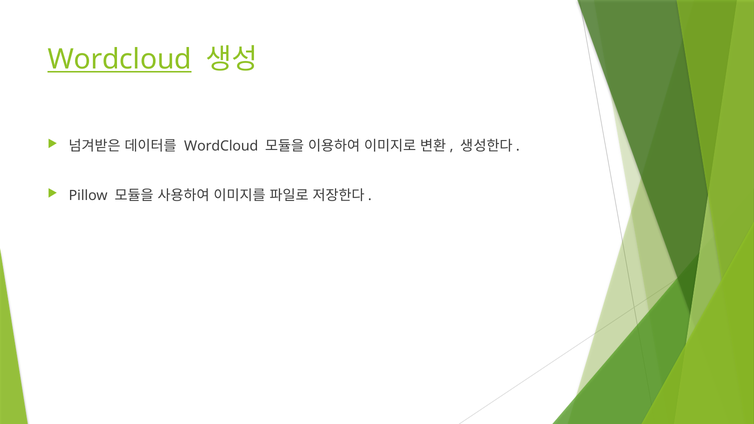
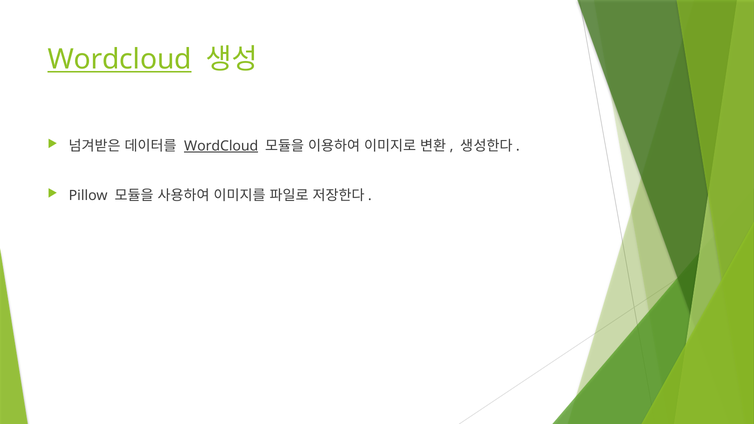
WordCloud underline: none -> present (221, 146)
